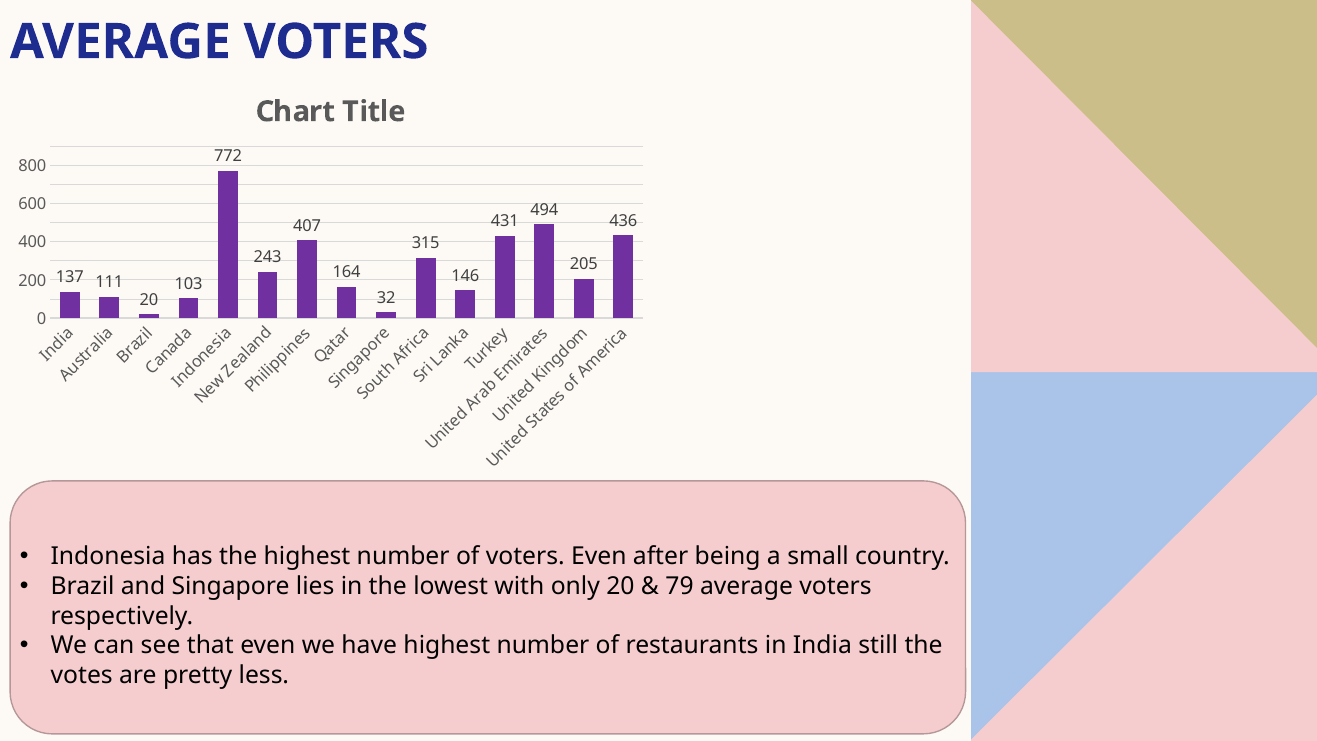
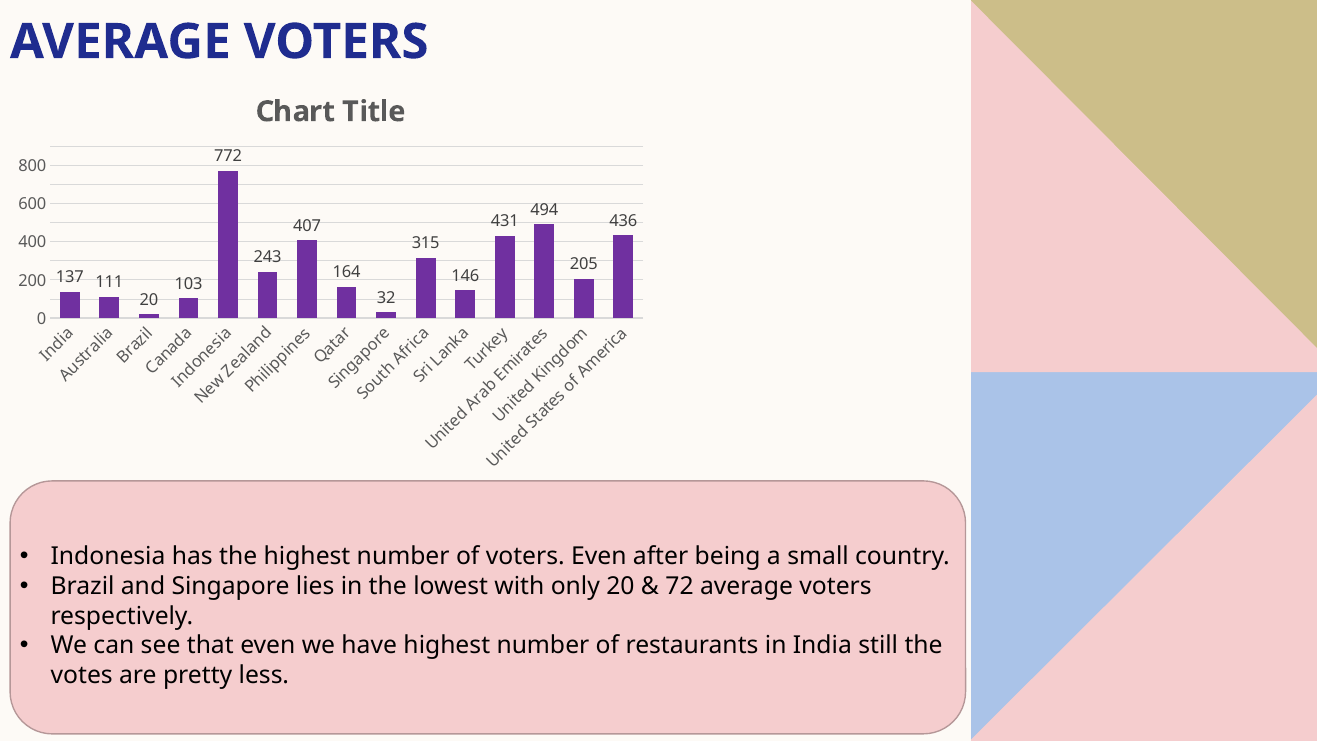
79: 79 -> 72 (680, 586)
